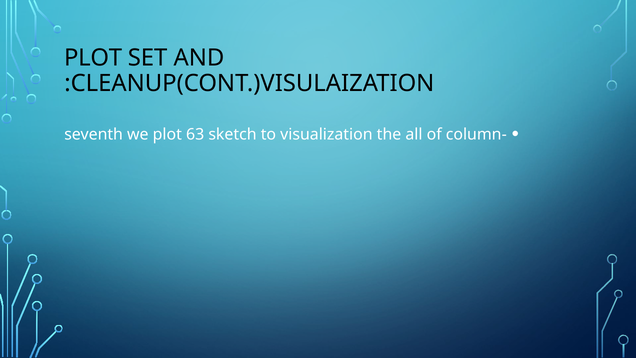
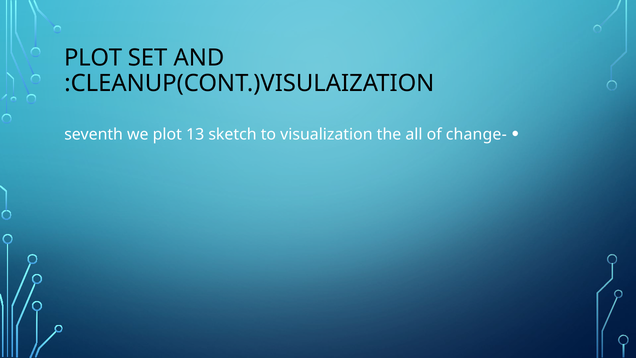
63: 63 -> 13 (195, 134)
column: column -> change (474, 134)
